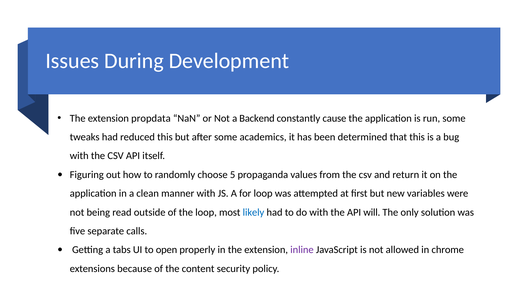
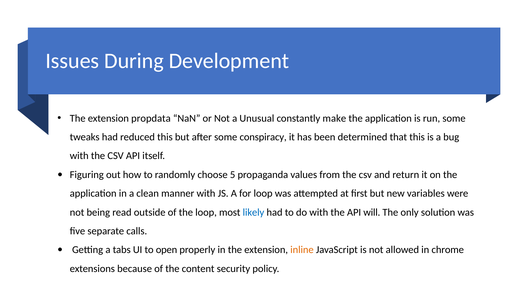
Backend: Backend -> Unusual (257, 118)
cause: cause -> make (334, 118)
academics: academics -> conspiracy (263, 137)
inline colour: purple -> orange (302, 250)
